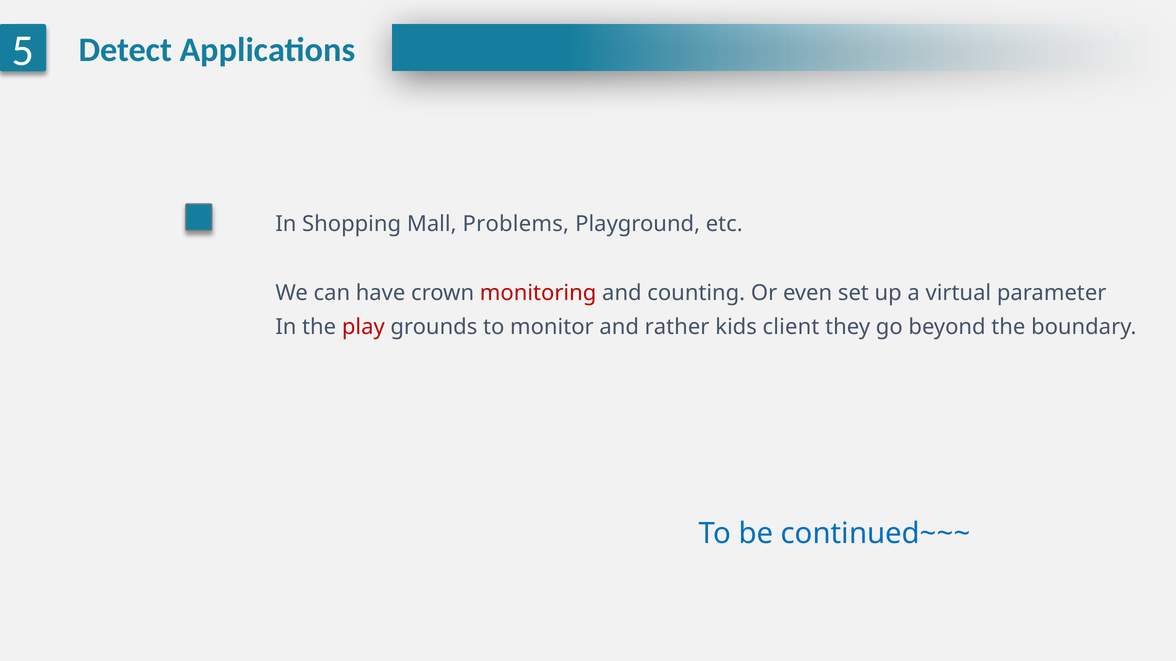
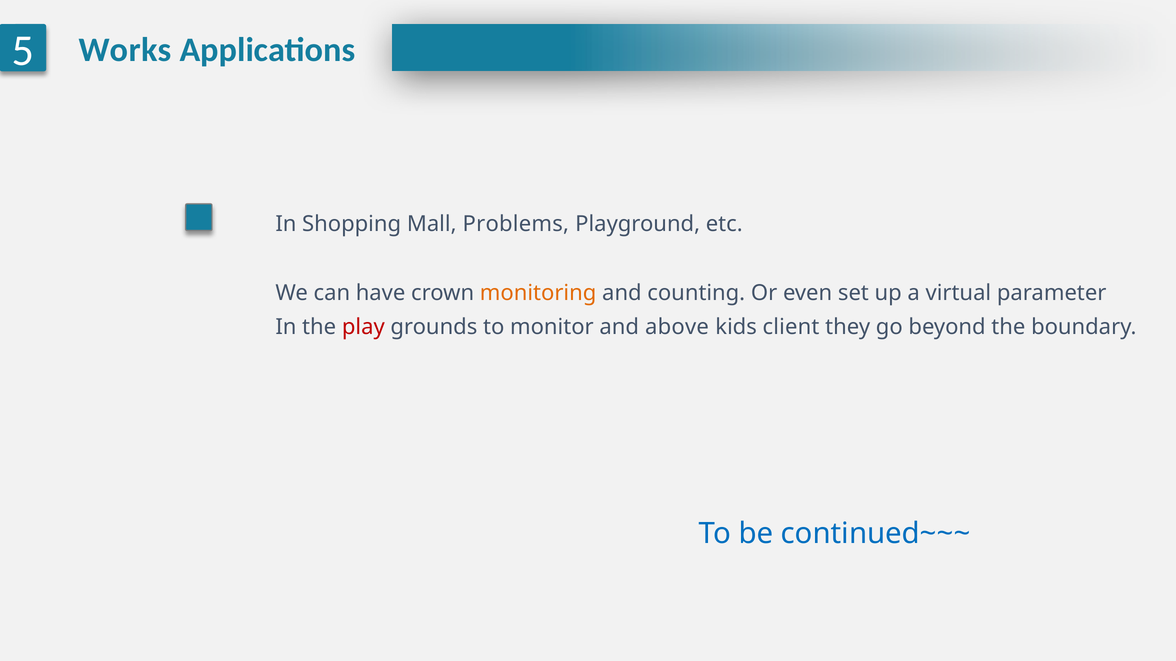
Detect: Detect -> Works (125, 50)
monitoring colour: red -> orange (538, 293)
rather: rather -> above (677, 327)
